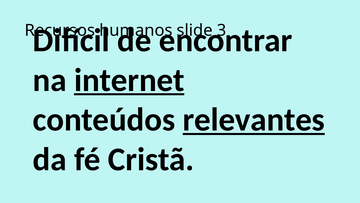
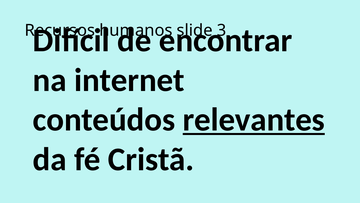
internet underline: present -> none (129, 80)
